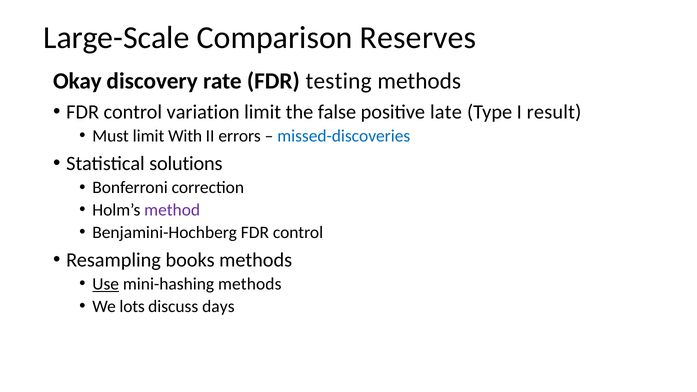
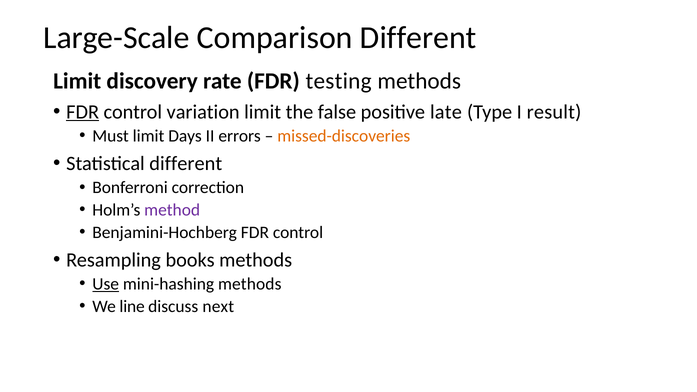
Comparison Reserves: Reserves -> Different (418, 38)
Okay: Okay -> Limit (77, 81)
FDR underline: none -> present (83, 112)
With: With -> Days (185, 136)
missed-discoveries colour: blue -> orange (344, 136)
Statistical solutions: solutions -> different (186, 163)
lots: lots -> line (132, 306)
days: days -> next (218, 306)
